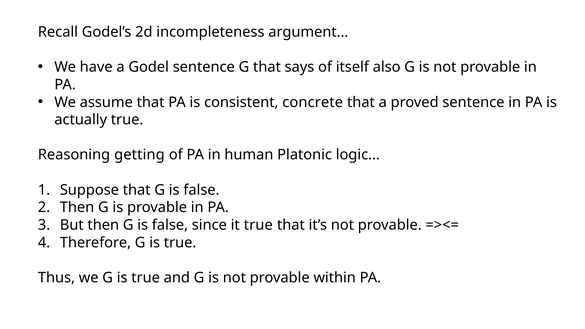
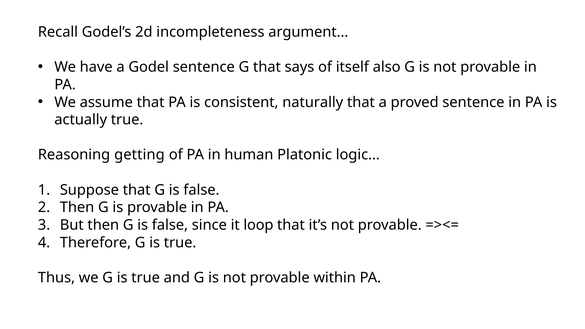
concrete: concrete -> naturally (313, 102)
it true: true -> loop (258, 225)
